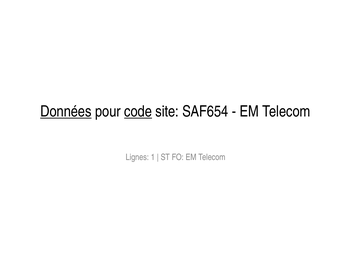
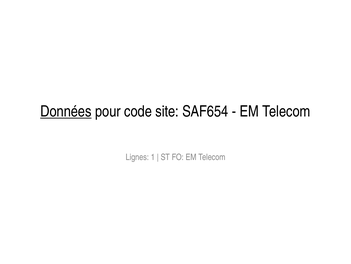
code underline: present -> none (138, 111)
